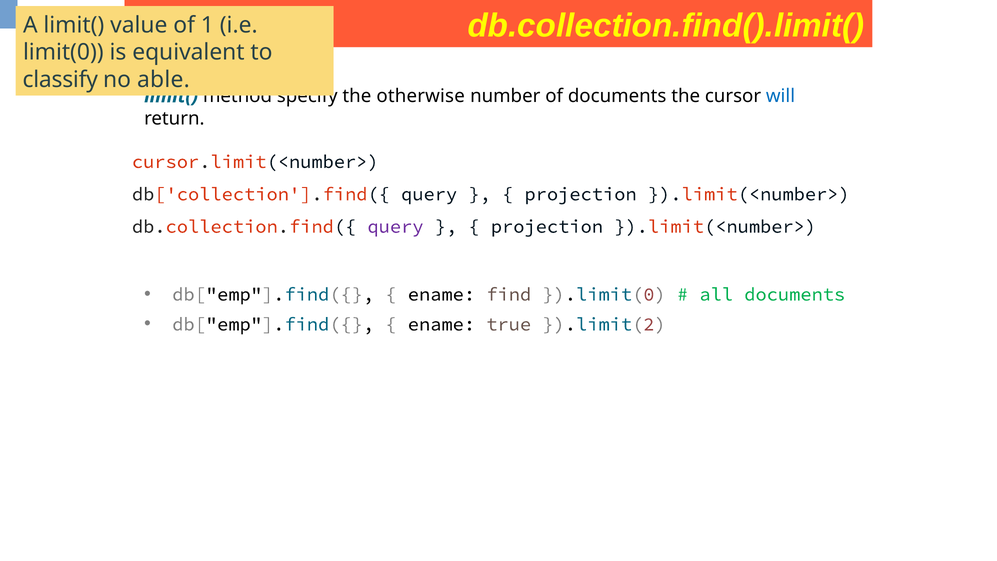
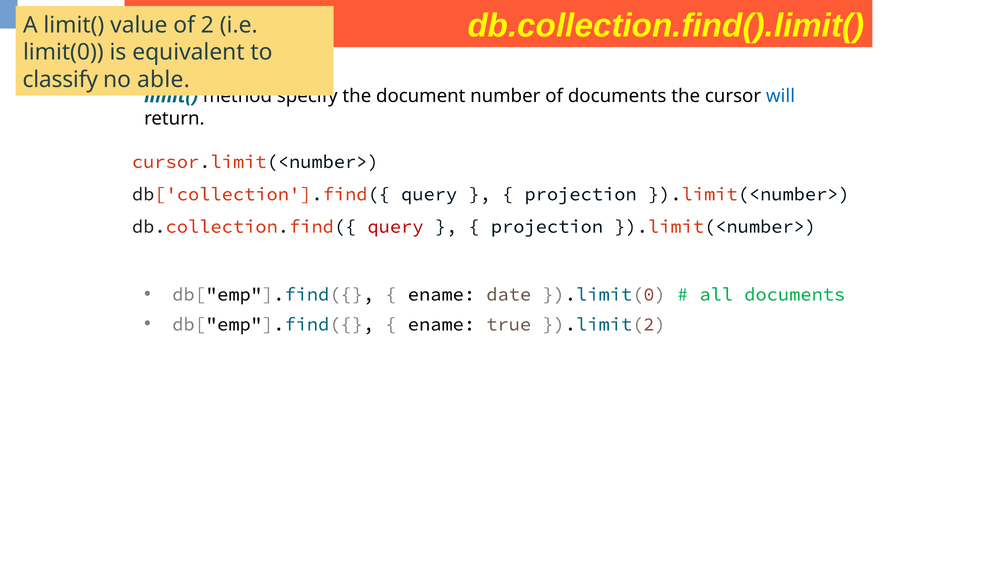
1: 1 -> 2 (207, 25)
otherwise: otherwise -> document (421, 96)
query colour: purple -> red (396, 226)
find: find -> date (509, 294)
